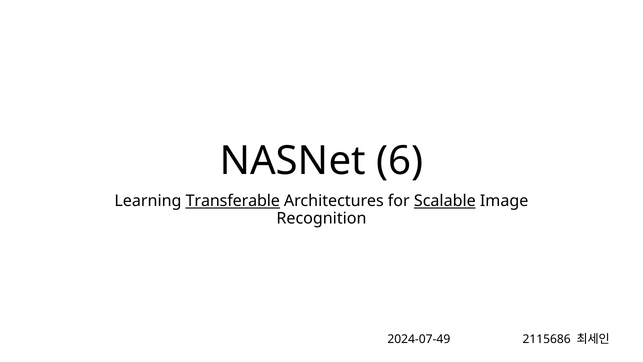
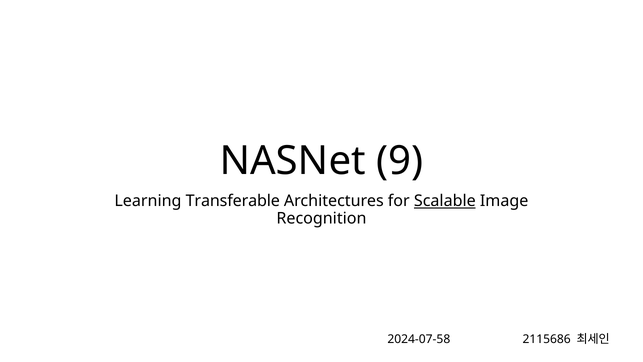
6: 6 -> 9 (400, 161)
Transferable underline: present -> none (233, 201)
2024-07-49: 2024-07-49 -> 2024-07-58 (419, 339)
